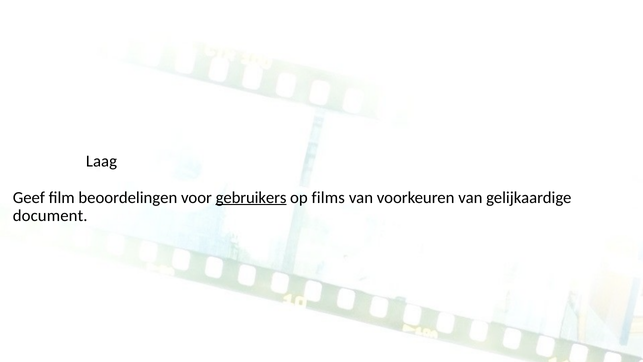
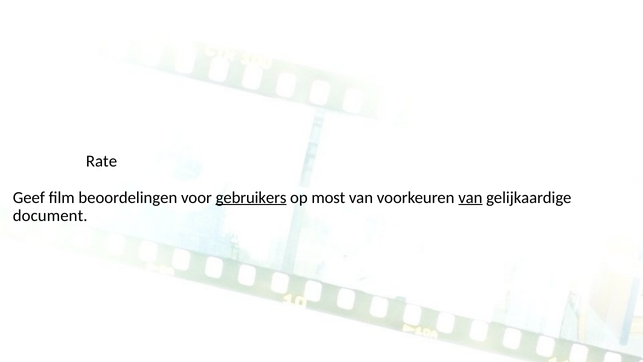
Laag: Laag -> Rate (102, 161)
films: films -> most (328, 197)
van underline: none -> present (470, 197)
